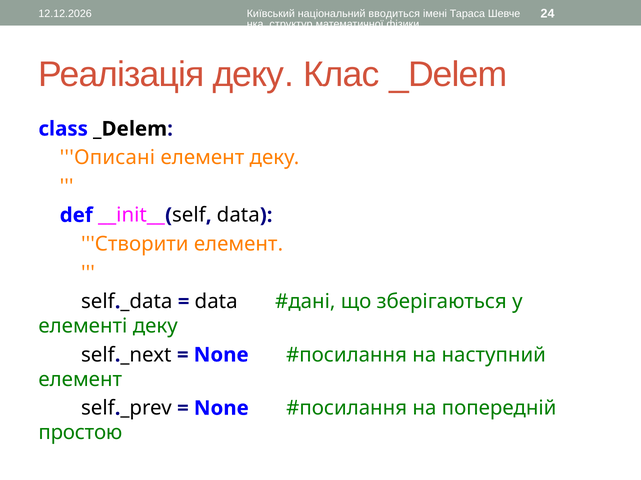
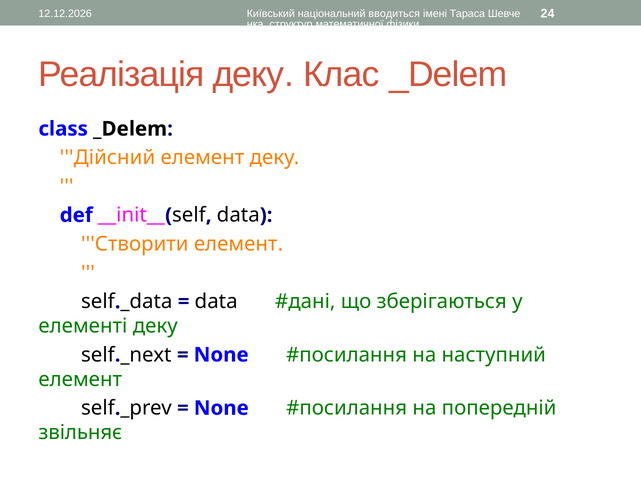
Описані: Описані -> Дійсний (107, 158)
простою: простою -> звільняє (80, 433)
